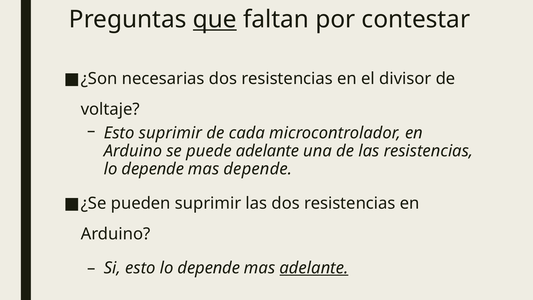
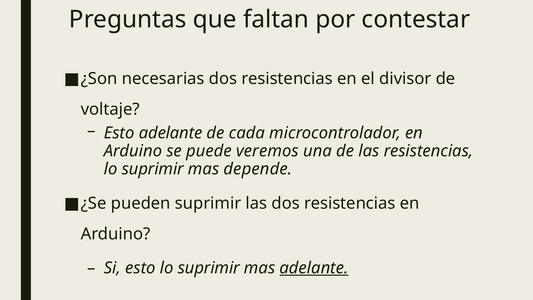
que underline: present -> none (215, 20)
Esto suprimir: suprimir -> adelante (171, 133)
puede adelante: adelante -> veremos (267, 151)
depende: depende -> suprimir (153, 169)
esto lo depende: depende -> suprimir (209, 268)
